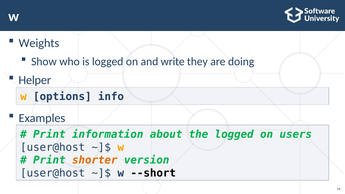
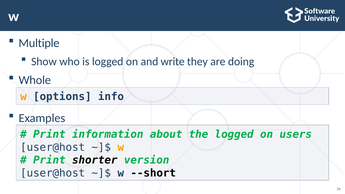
Weights: Weights -> Multiple (39, 43)
Helper: Helper -> Whole (35, 80)
shorter colour: orange -> black (95, 160)
